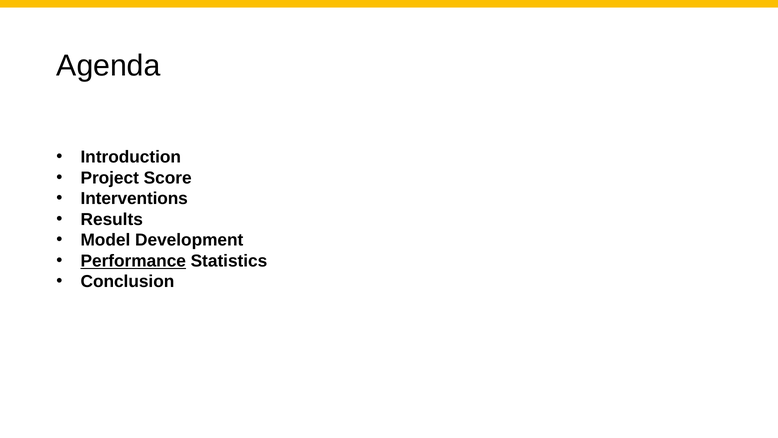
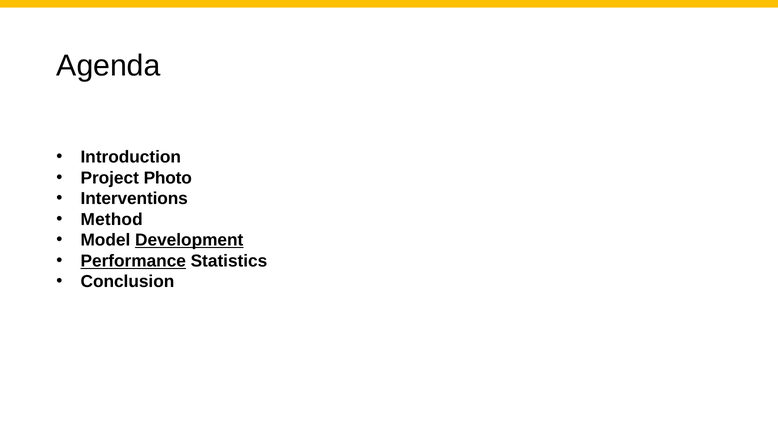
Score: Score -> Photo (168, 178)
Results: Results -> Method (112, 219)
Development underline: none -> present (189, 240)
